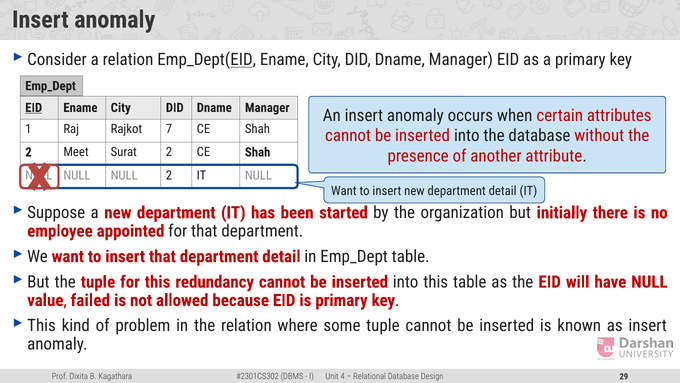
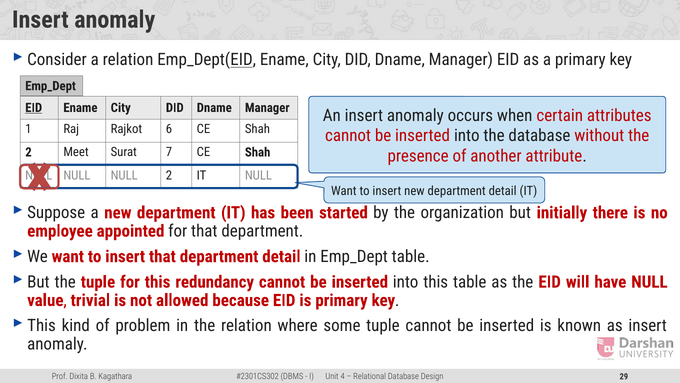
7: 7 -> 6 (169, 129)
Surat 2: 2 -> 7 (169, 152)
failed: failed -> trivial (90, 300)
